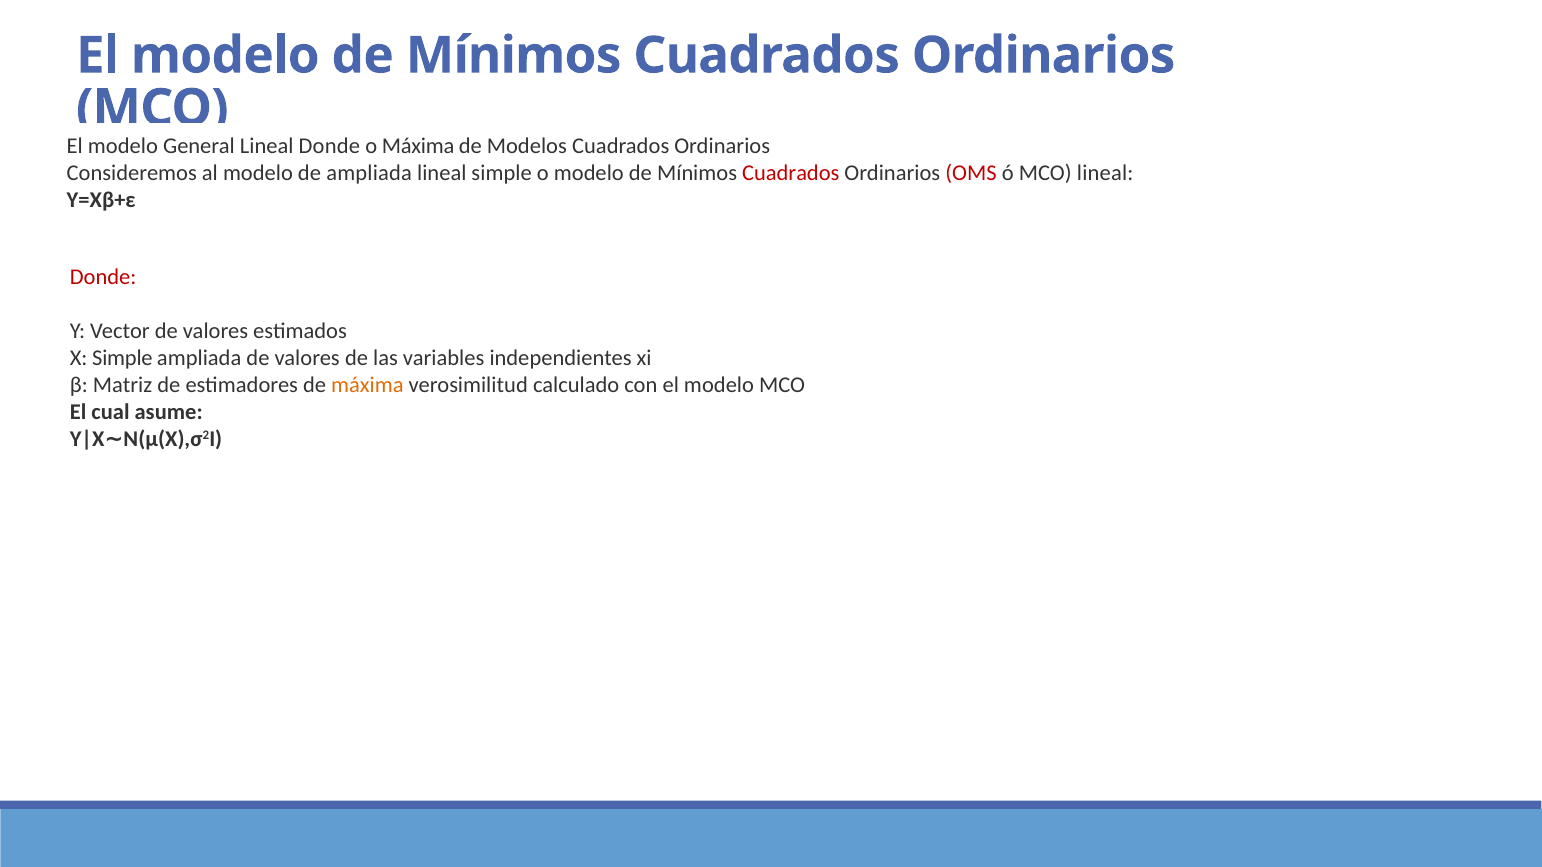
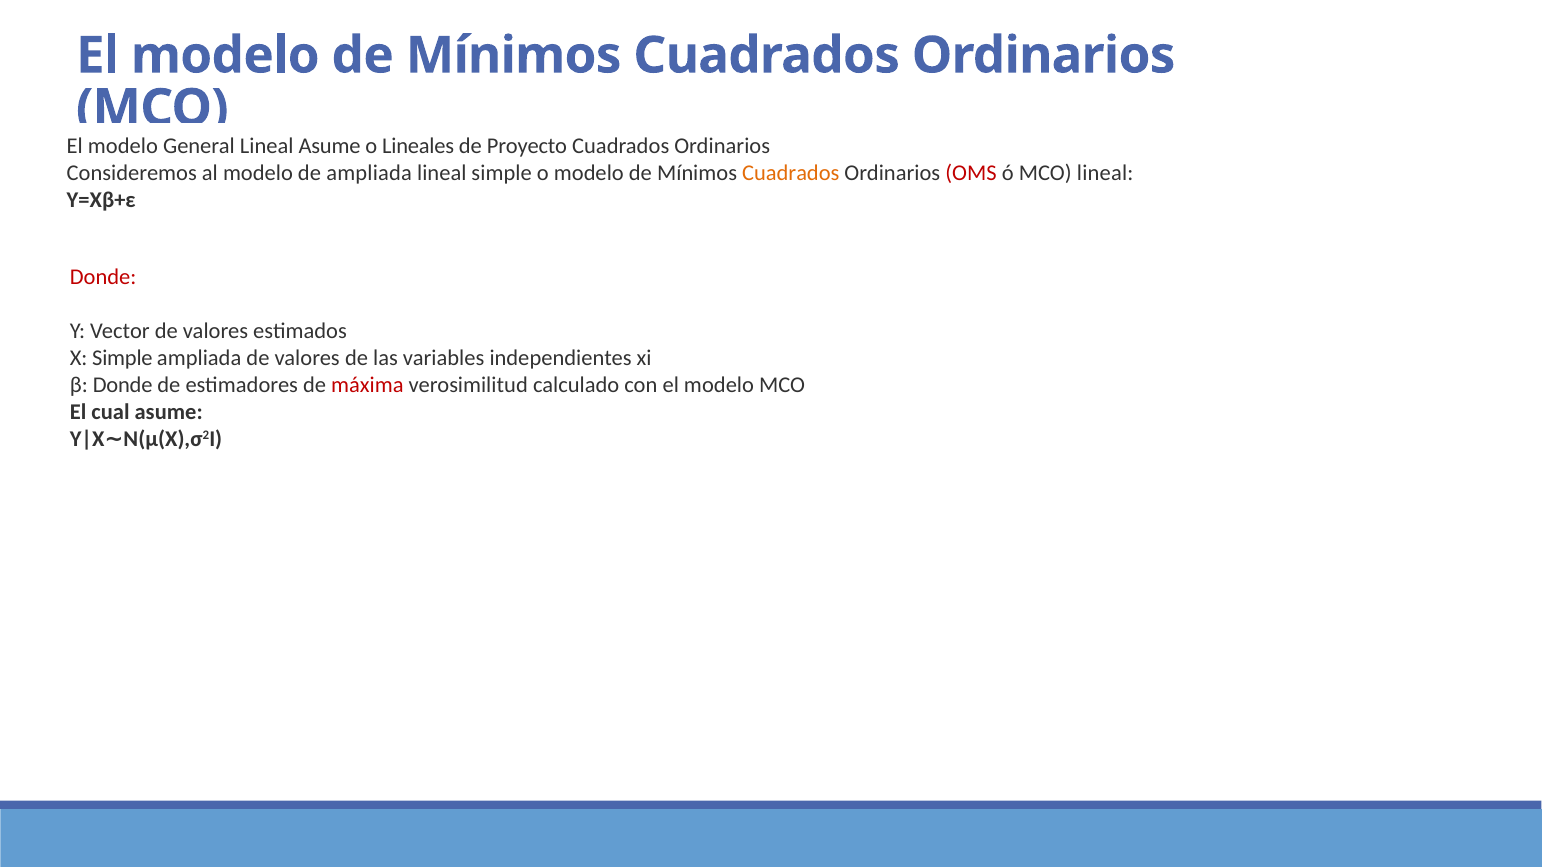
Lineal Donde: Donde -> Asume (330, 146)
o Máxima: Máxima -> Lineales (418, 146)
Modelos: Modelos -> Proyecto (527, 146)
Cuadrados colour: red -> orange (791, 173)
β Matriz: Matriz -> Donde (123, 385)
máxima colour: orange -> red (367, 385)
